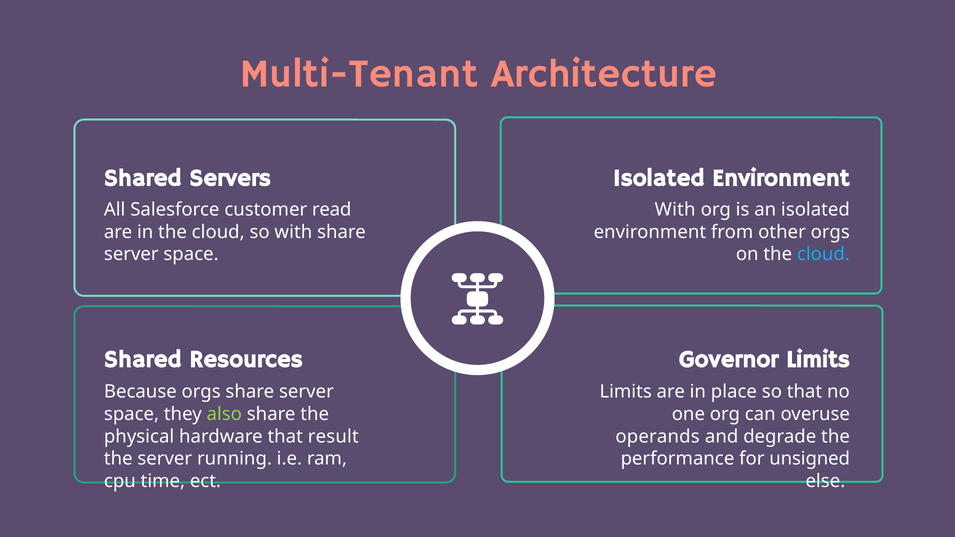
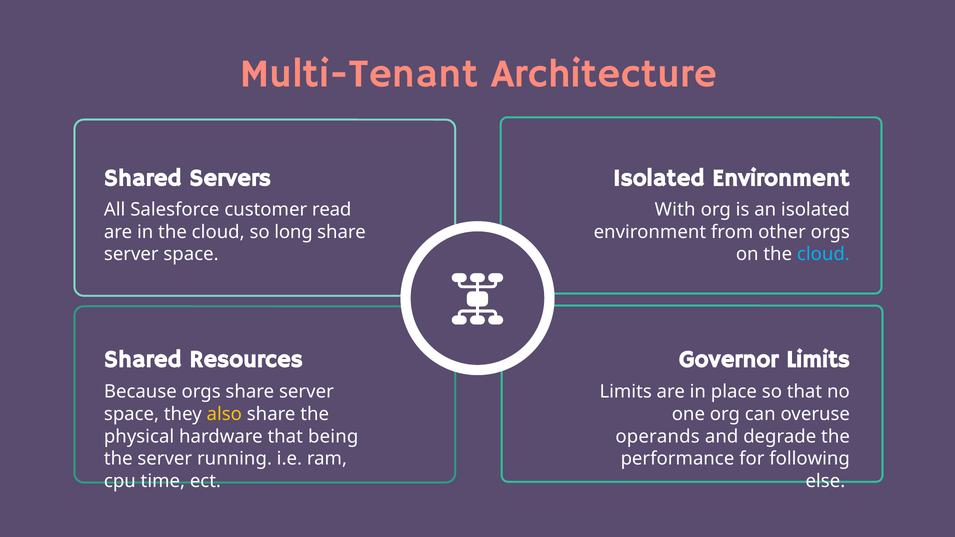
so with: with -> long (293, 232)
also colour: light green -> yellow (224, 414)
result: result -> being (333, 437)
unsigned: unsigned -> following (810, 459)
